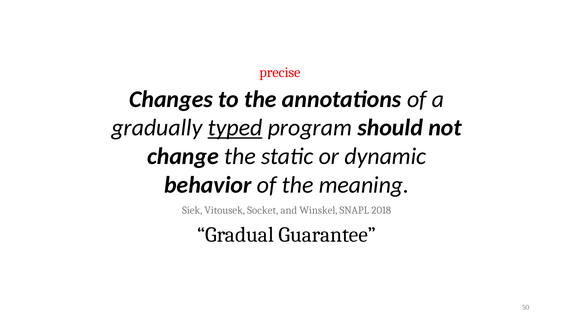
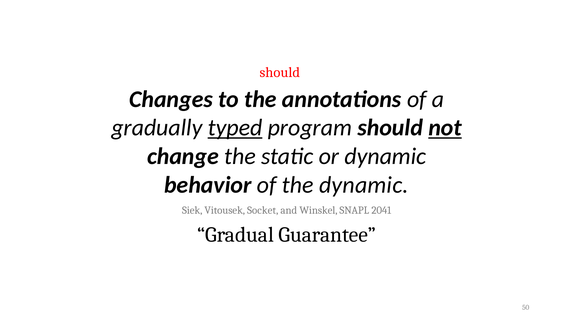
precise: precise -> should (280, 73)
not underline: none -> present (445, 128)
the meaning: meaning -> dynamic (364, 185)
2018: 2018 -> 2041 (381, 211)
